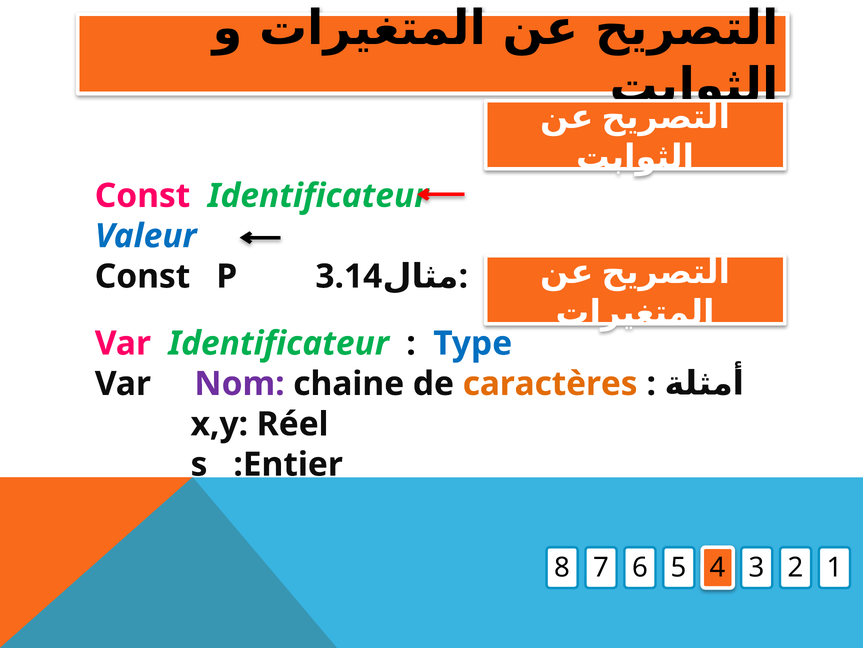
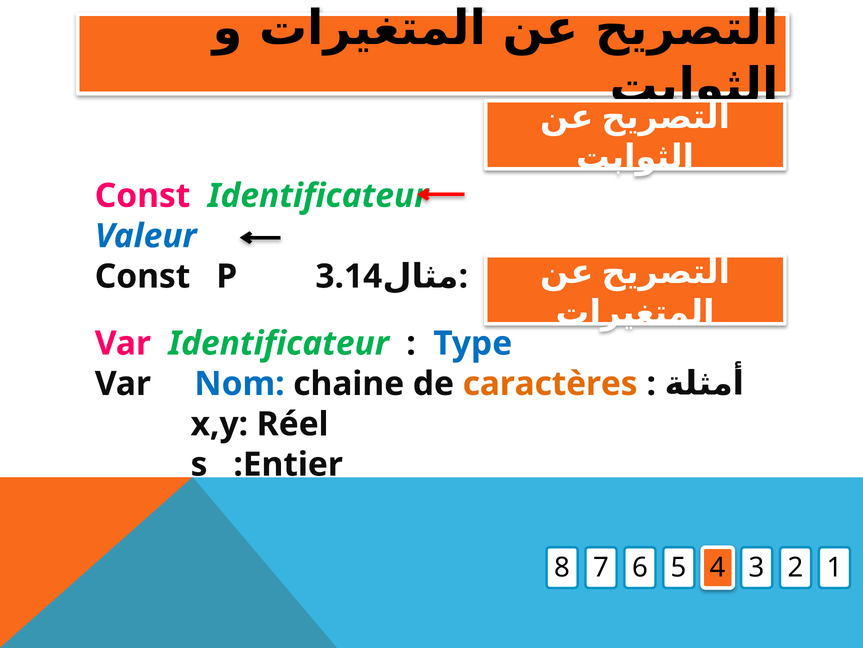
Nom colour: purple -> blue (239, 383)
